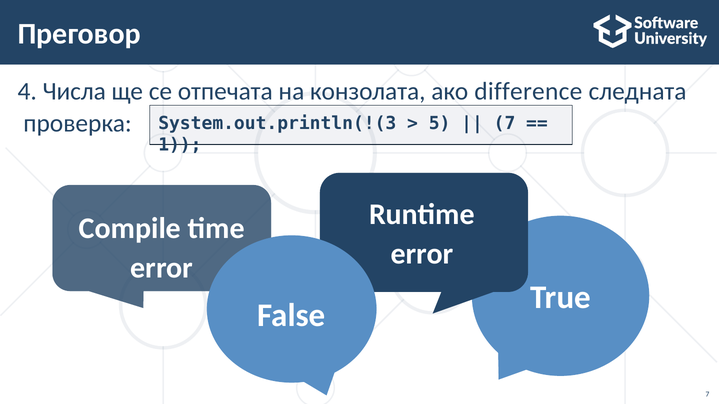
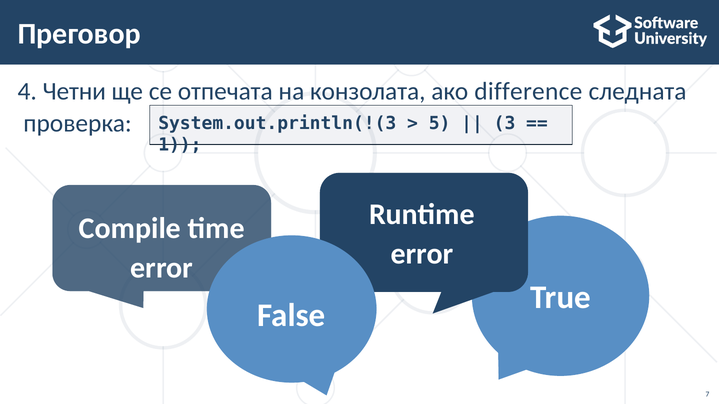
Числа: Числа -> Четни (74, 91)
7: 7 -> 3 (504, 124)
